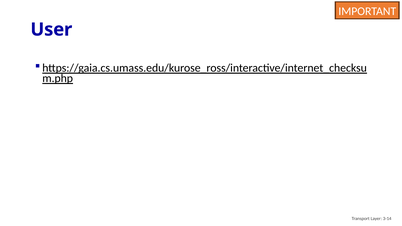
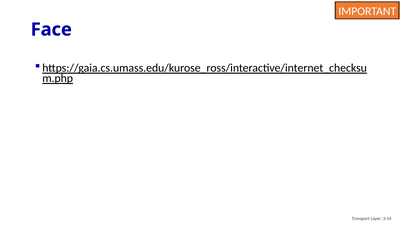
User: User -> Face (51, 30)
